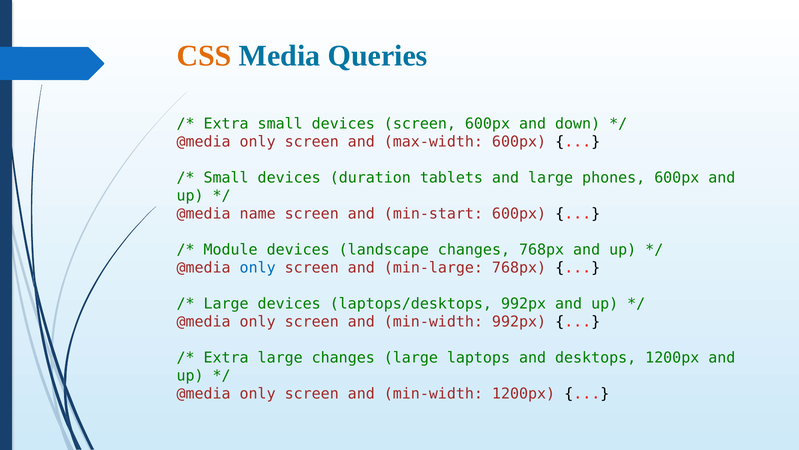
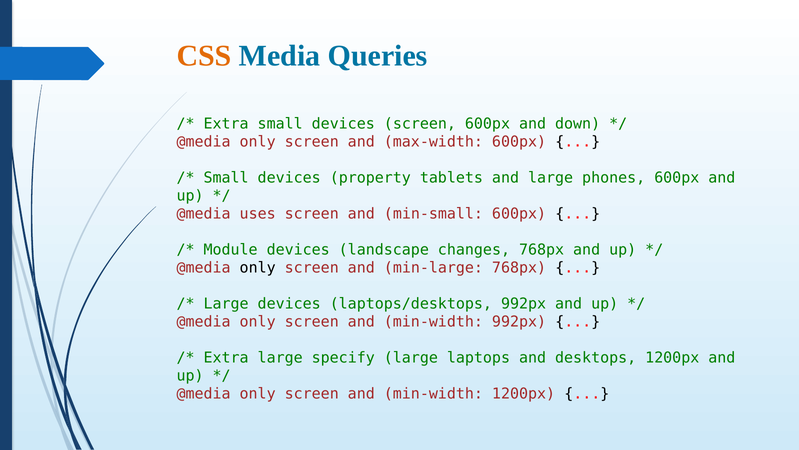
duration: duration -> property (370, 178)
name: name -> uses (258, 214)
min-start: min-start -> min-small (433, 214)
only colour: blue -> black (258, 268)
large changes: changes -> specify (343, 357)
